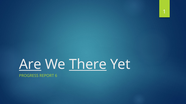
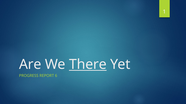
Are underline: present -> none (30, 65)
